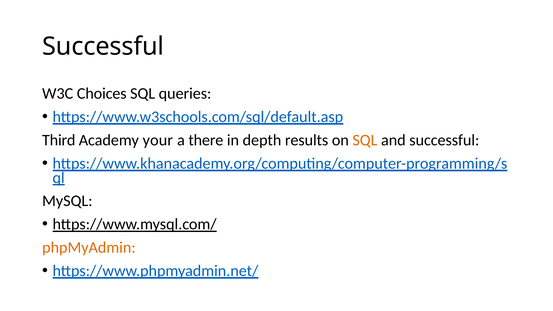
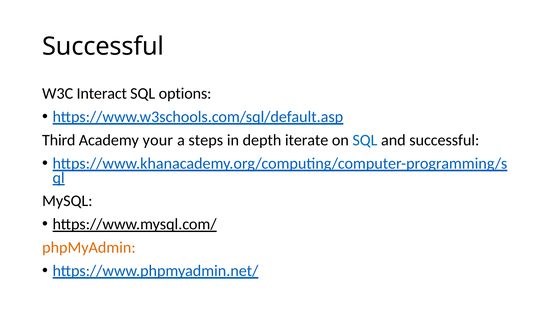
Choices: Choices -> Interact (102, 93)
queries: queries -> options (185, 93)
there: there -> steps (206, 140)
results: results -> iterate (307, 140)
SQL colour: orange -> blue (365, 140)
